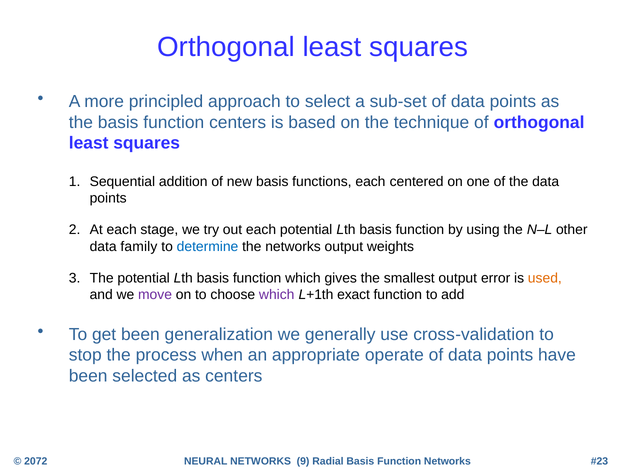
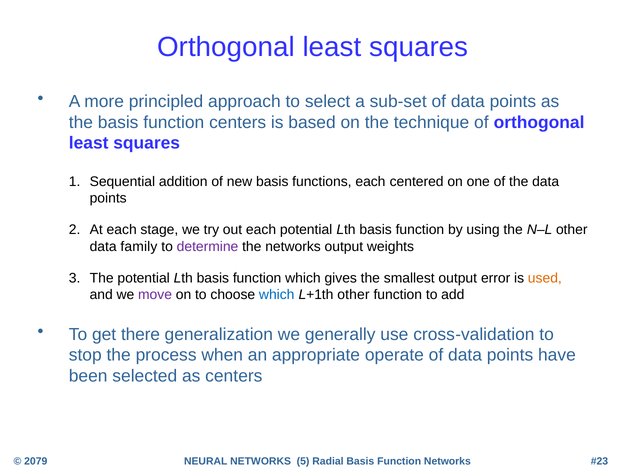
determine colour: blue -> purple (208, 247)
which colour: purple -> blue (277, 295)
L+1th exact: exact -> other (353, 295)
get been: been -> there (140, 335)
2072: 2072 -> 2079 (36, 462)
9: 9 -> 5 (303, 462)
